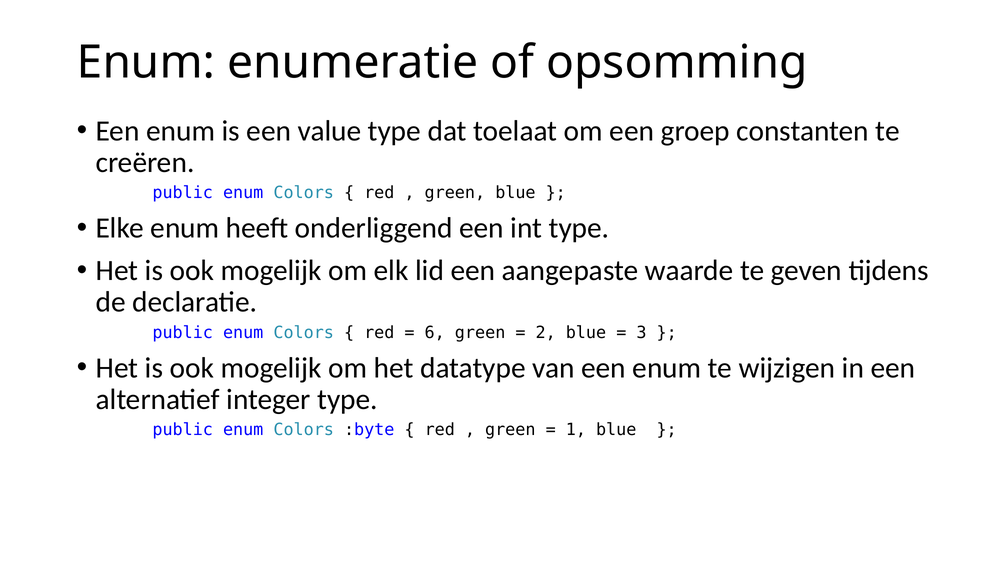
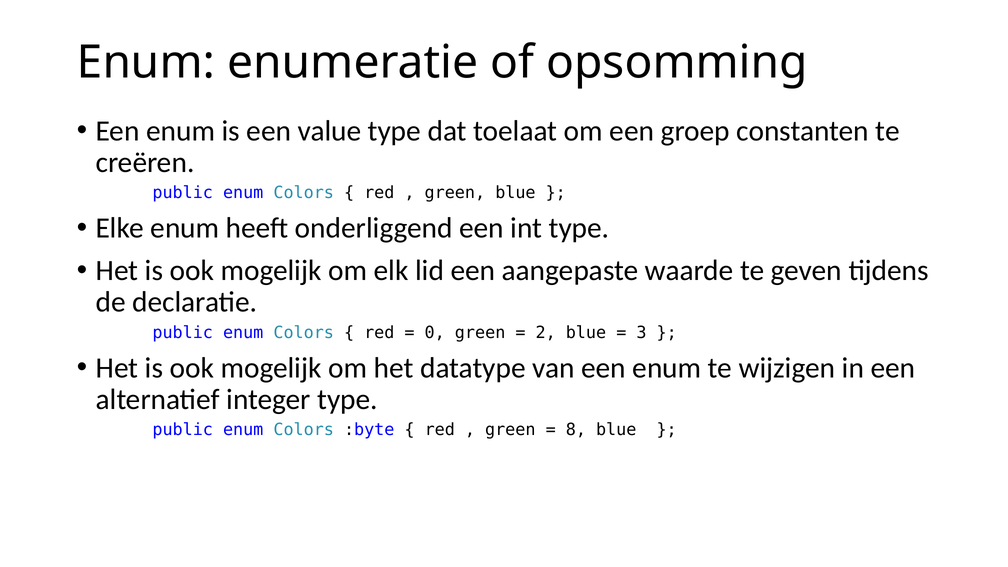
6: 6 -> 0 (435, 333)
1: 1 -> 8 (576, 430)
